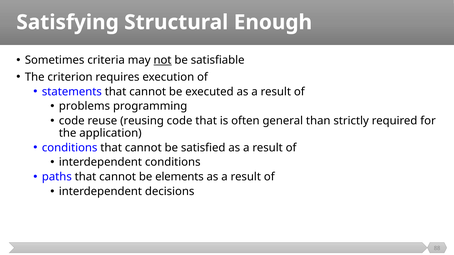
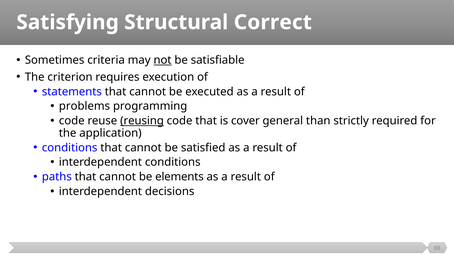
Enough: Enough -> Correct (273, 22)
reusing underline: none -> present (142, 121)
often: often -> cover (245, 121)
